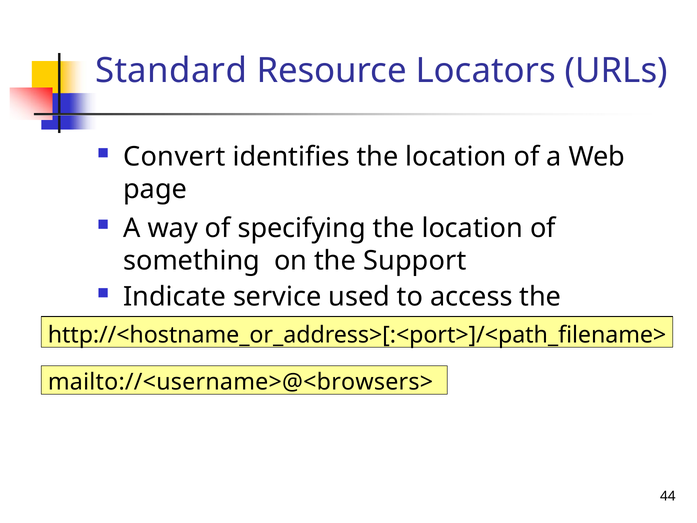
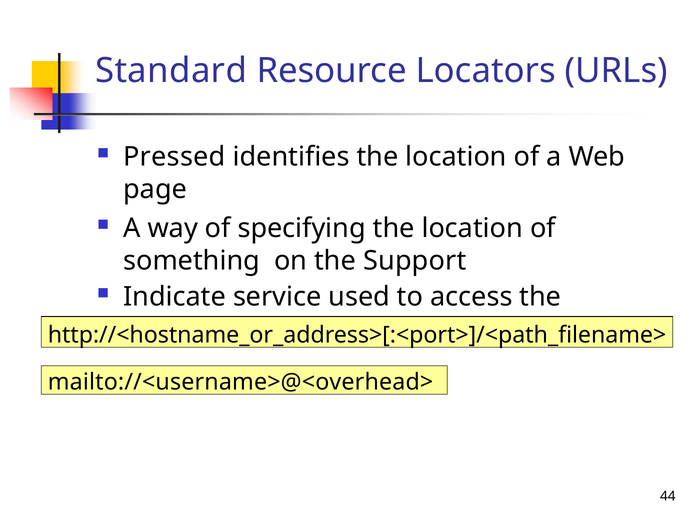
Convert: Convert -> Pressed (174, 157)
mailto://<username>@<browsers>: mailto://<username>@<browsers> -> mailto://<username>@<overhead> (241, 382)
